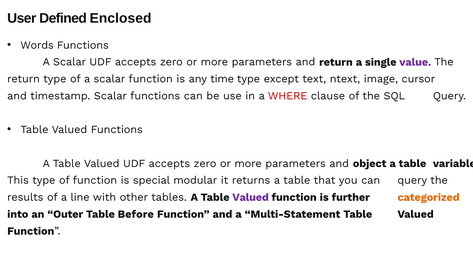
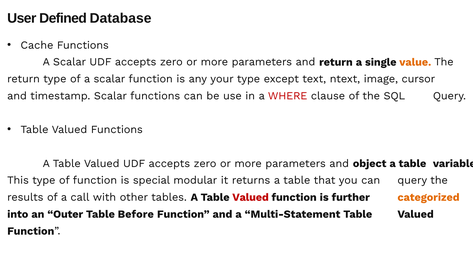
Enclosed: Enclosed -> Database (121, 18)
Words: Words -> Cache (37, 45)
value colour: purple -> orange (415, 62)
time: time -> your (222, 79)
line: line -> call (80, 197)
Valued colour: purple -> red (251, 197)
